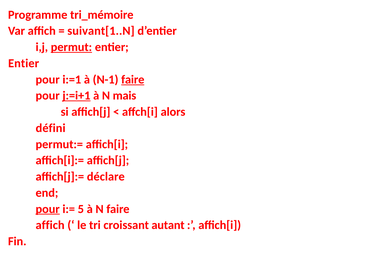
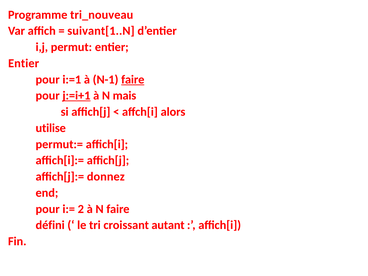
tri_mémoire: tri_mémoire -> tri_nouveau (102, 15)
permut underline: present -> none (71, 47)
défini: défini -> utilise (51, 128)
déclare: déclare -> donnez (106, 177)
pour underline: present -> none (48, 209)
5: 5 -> 2 (81, 209)
affich: affich -> défini (50, 225)
